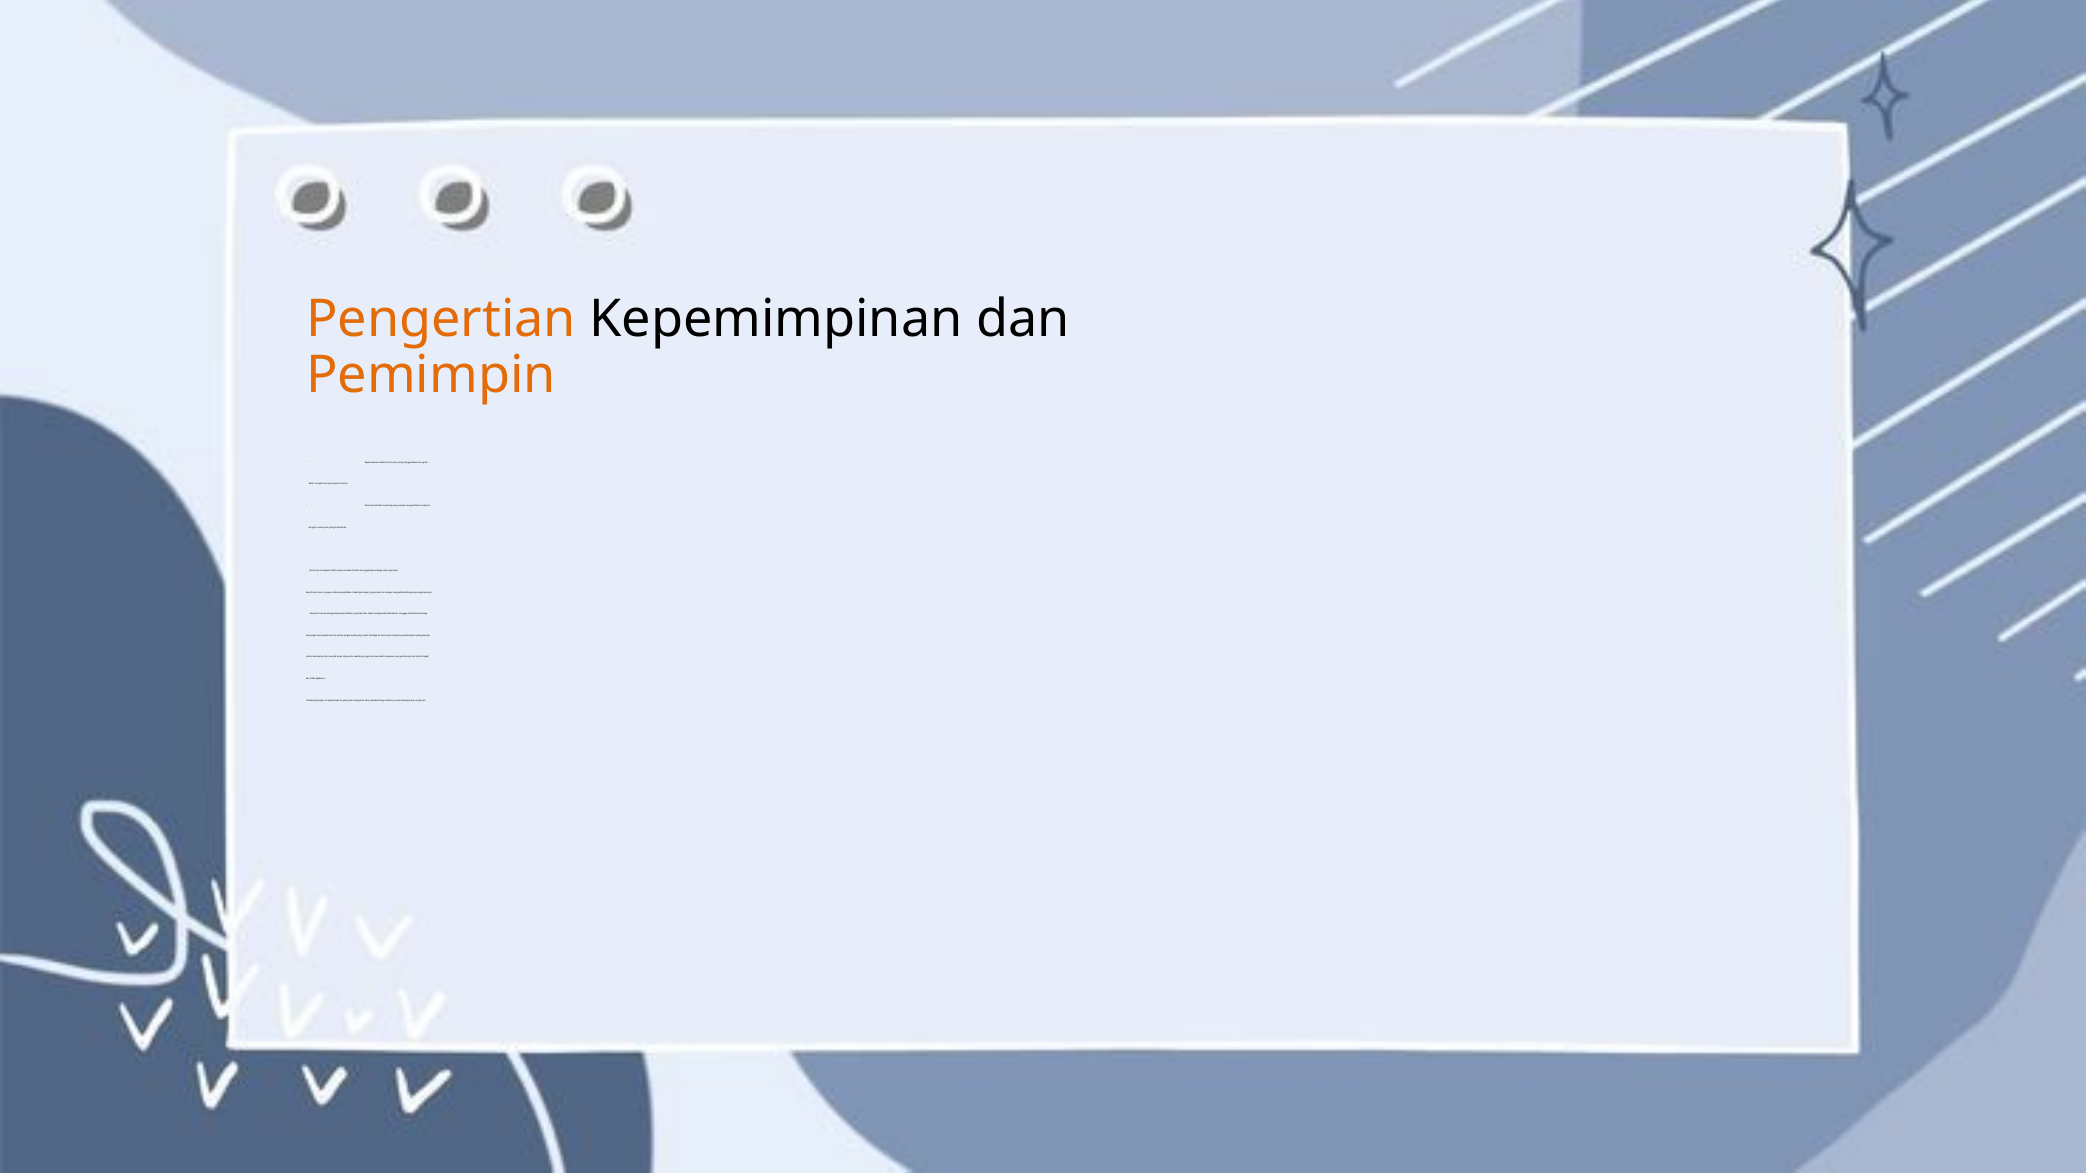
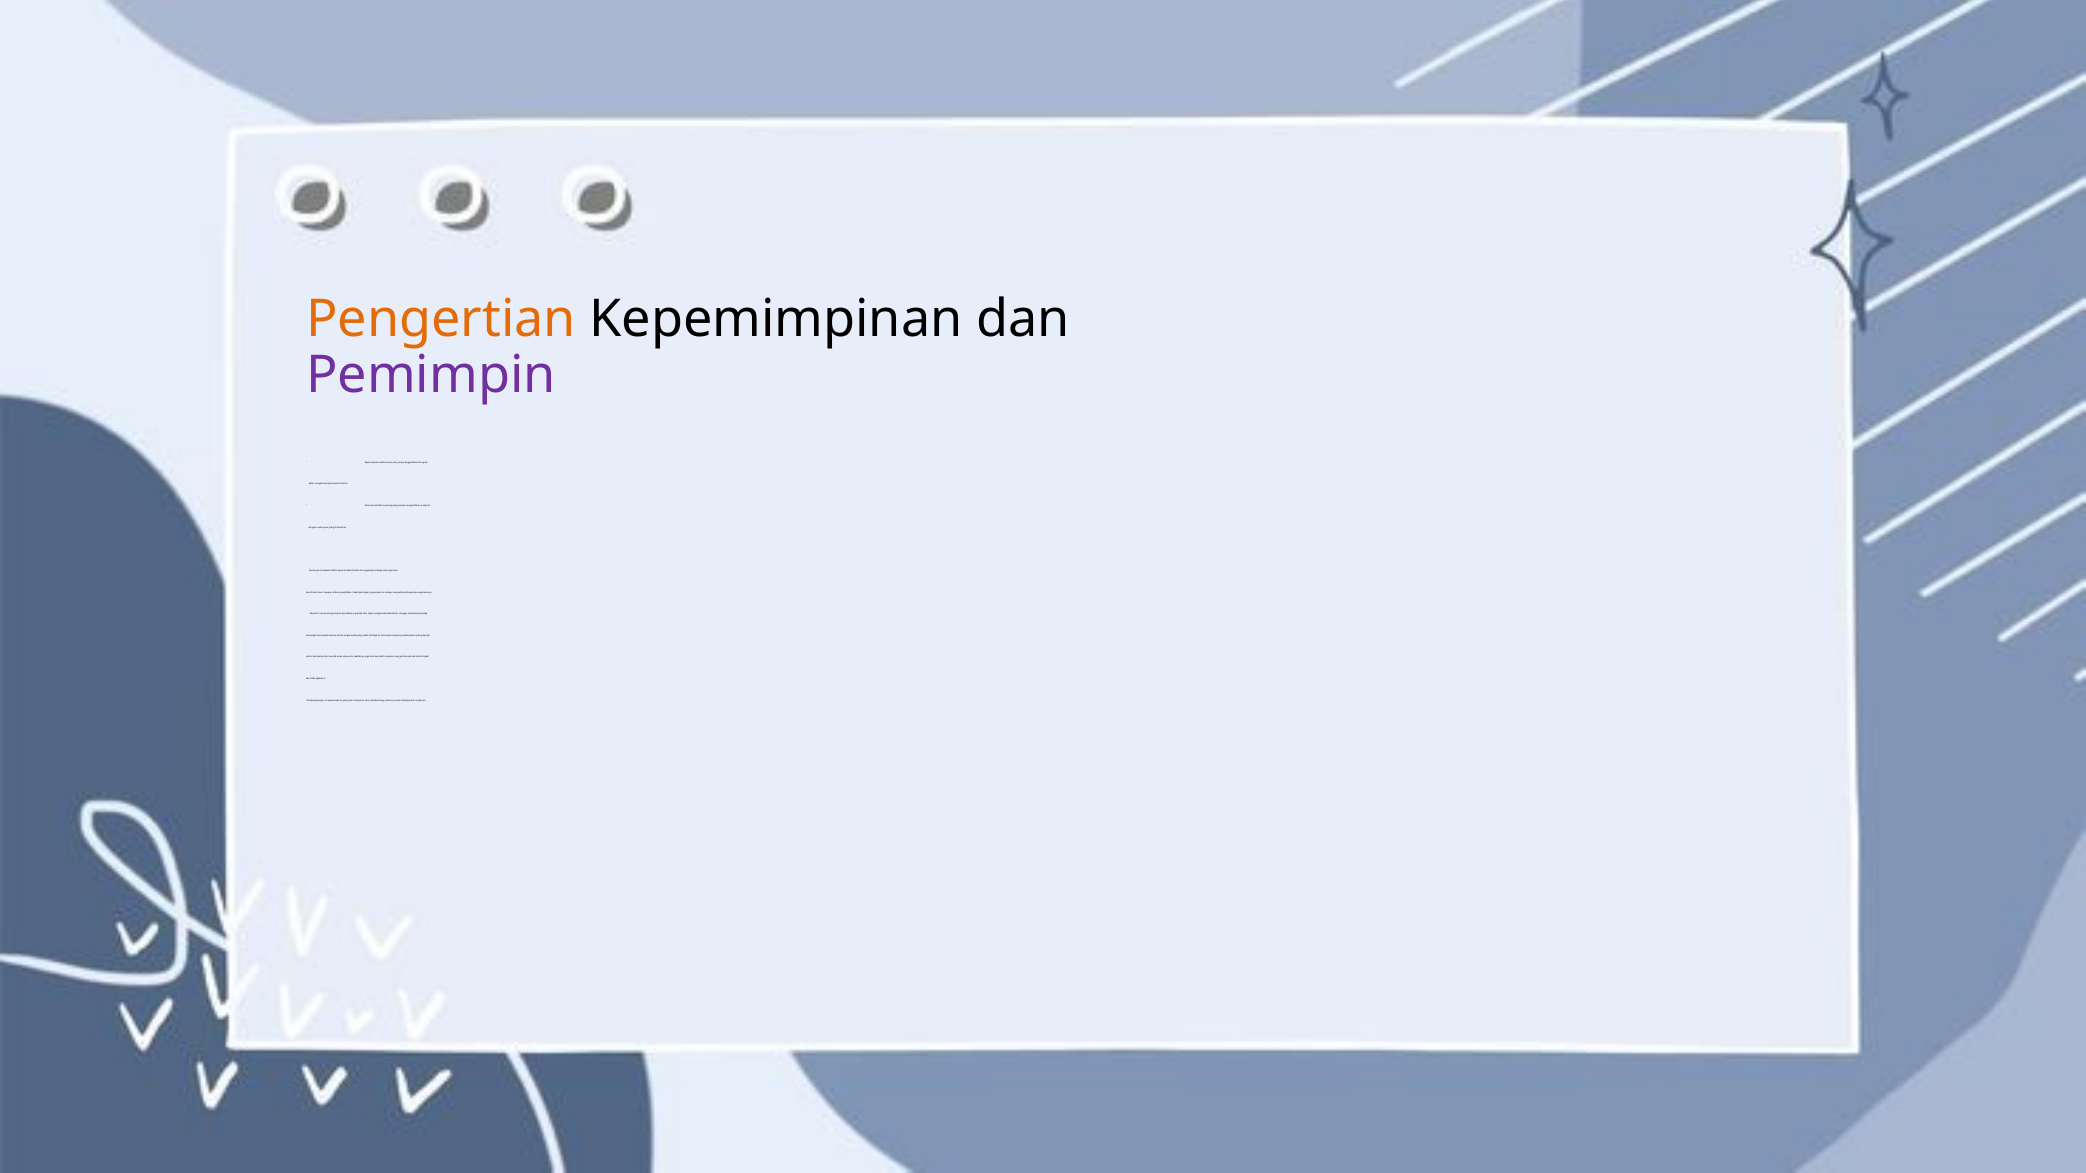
Pemimpin colour: orange -> purple (431, 376)
